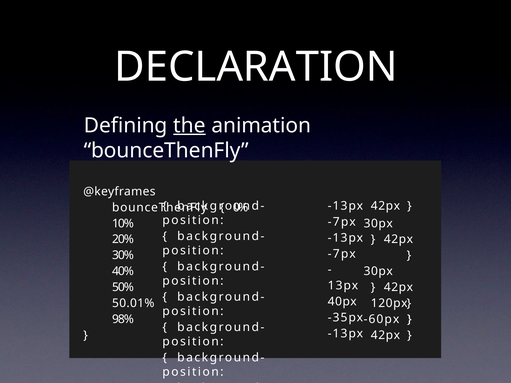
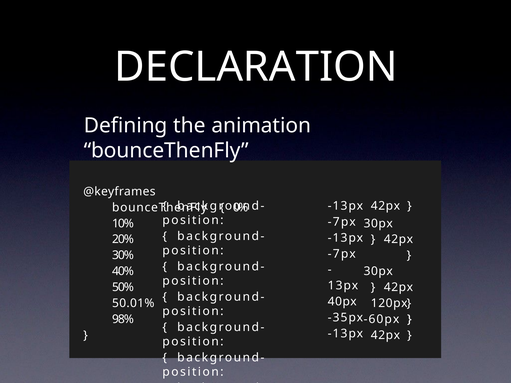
the underline: present -> none (189, 126)
